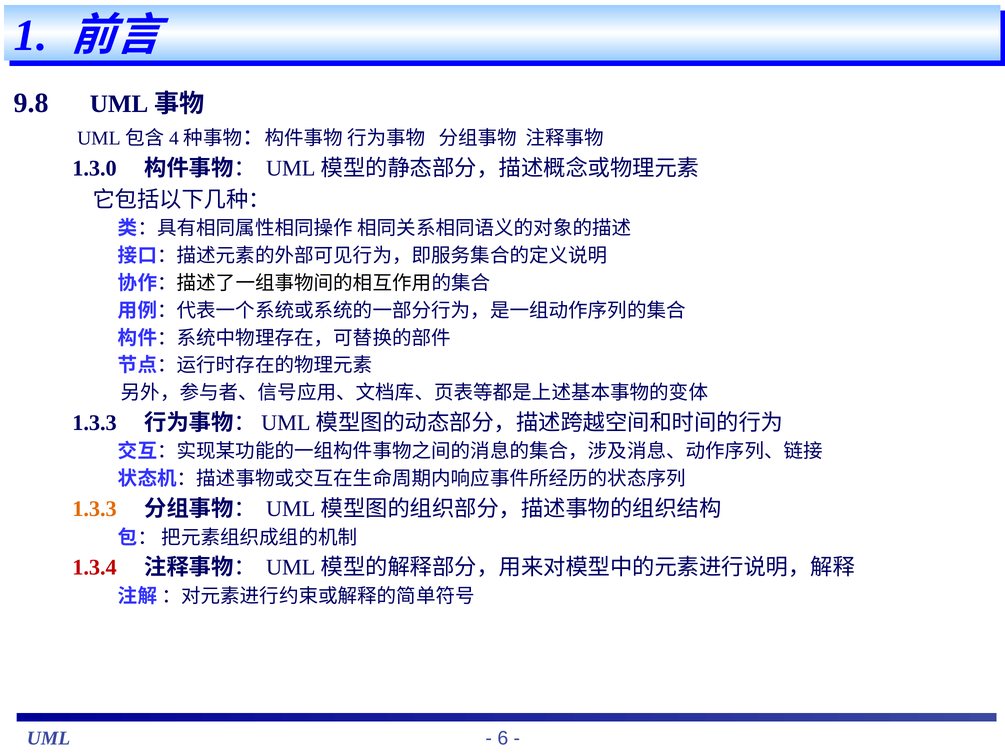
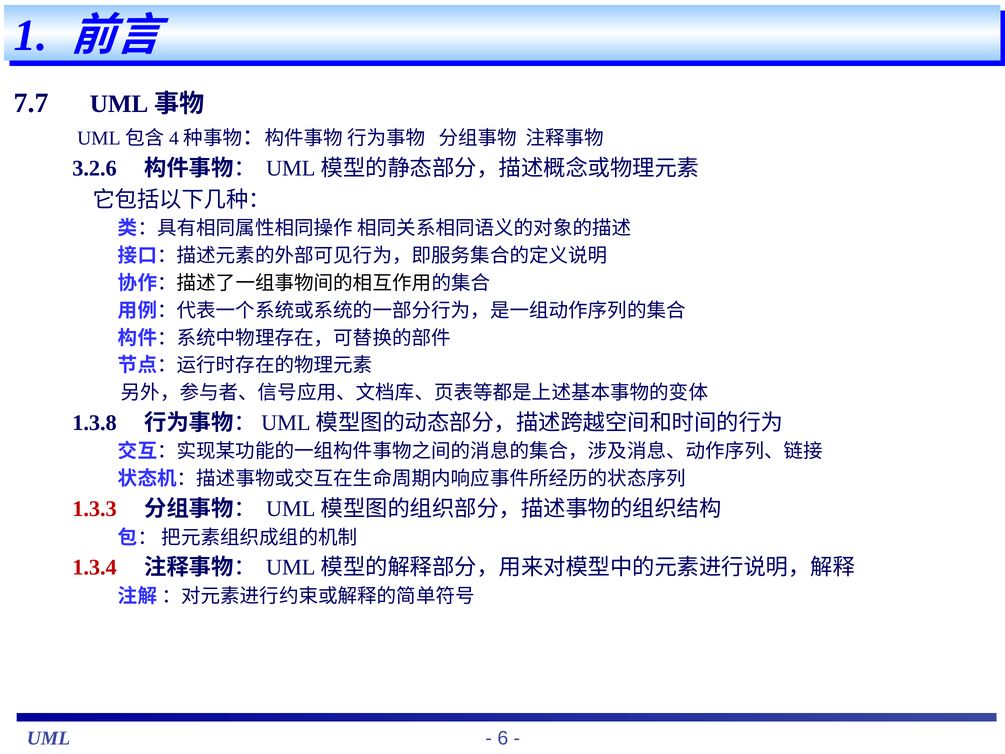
9.8: 9.8 -> 7.7 (31, 103)
1.3.0: 1.3.0 -> 3.2.6 (95, 168)
1.3.3: 1.3.3 -> 1.3.8 (95, 423)
1.3.3 colour: orange -> red (95, 509)
